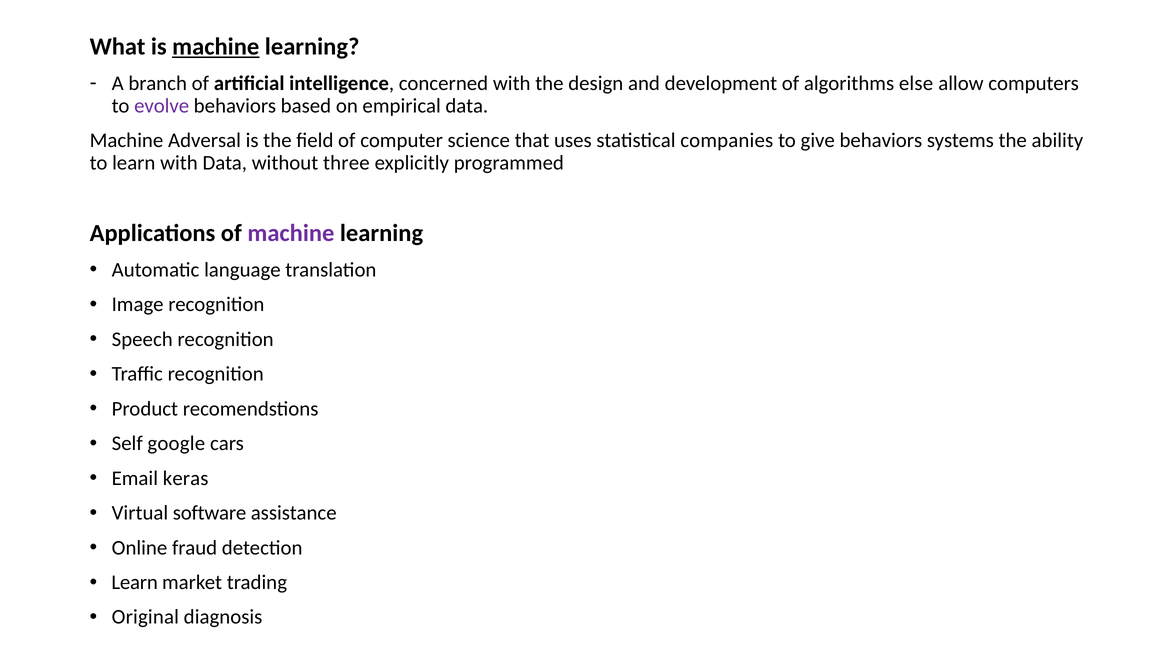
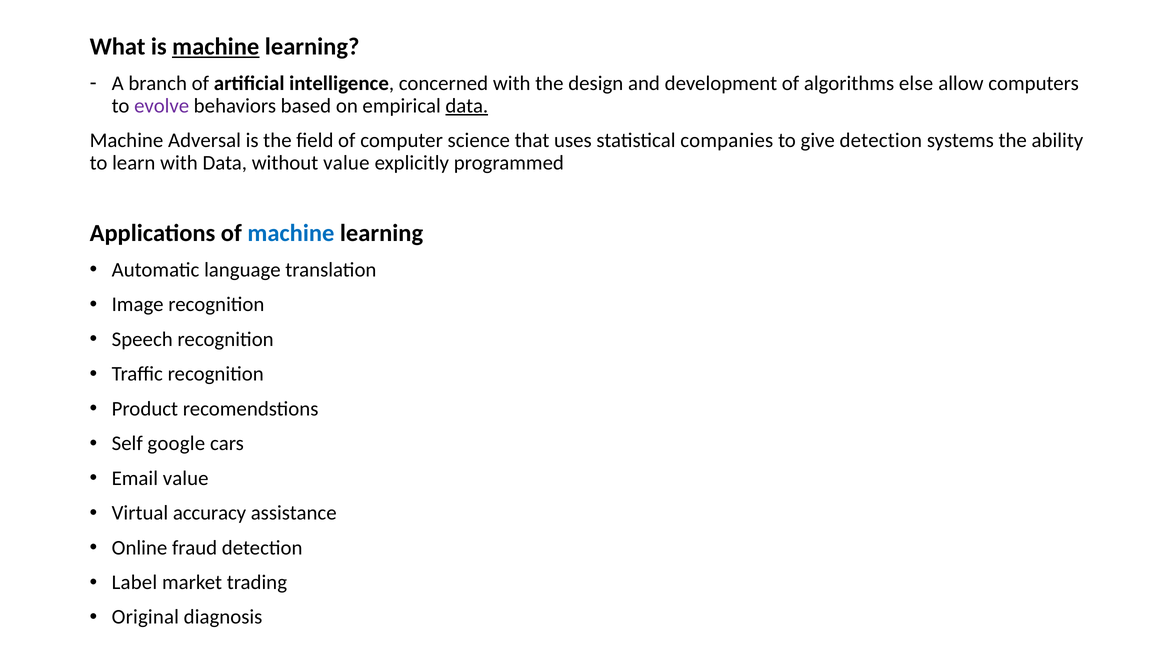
data underline: none -> present (467, 106)
give behaviors: behaviors -> detection (881, 141)
without three: three -> value (346, 163)
machine colour: purple -> blue (291, 233)
Email keras: keras -> value (186, 479)
software: software -> accuracy (210, 513)
Learn: Learn -> Label (134, 583)
